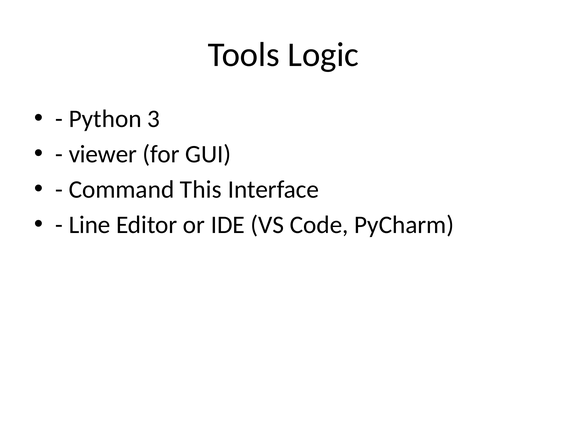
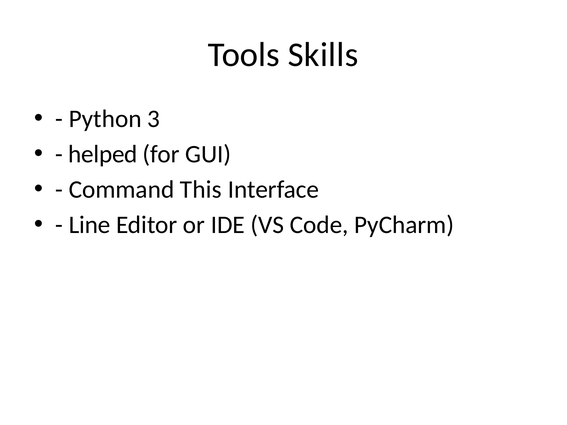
Logic: Logic -> Skills (323, 55)
viewer: viewer -> helped (103, 154)
